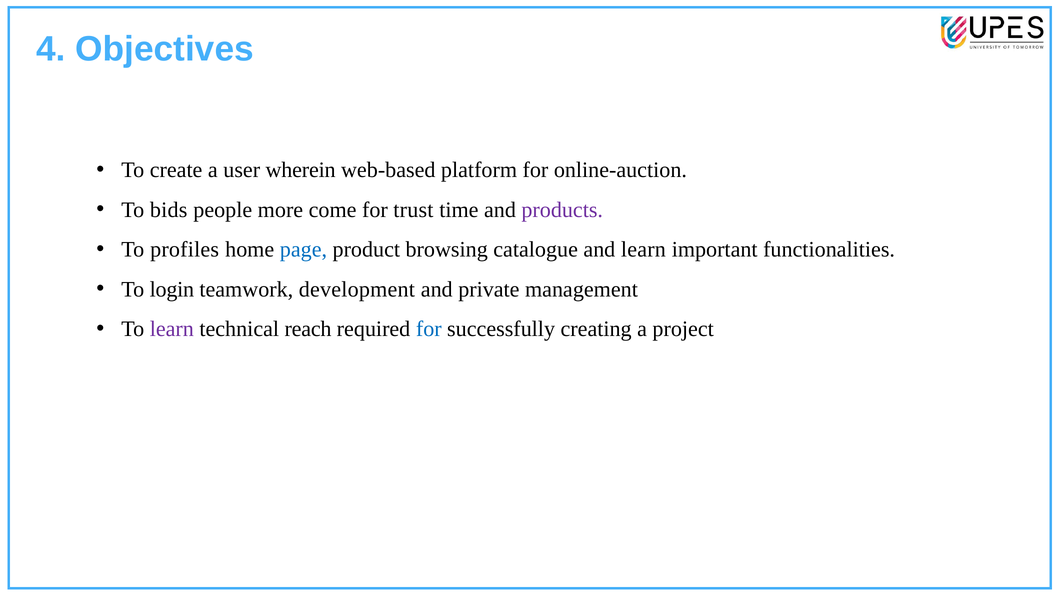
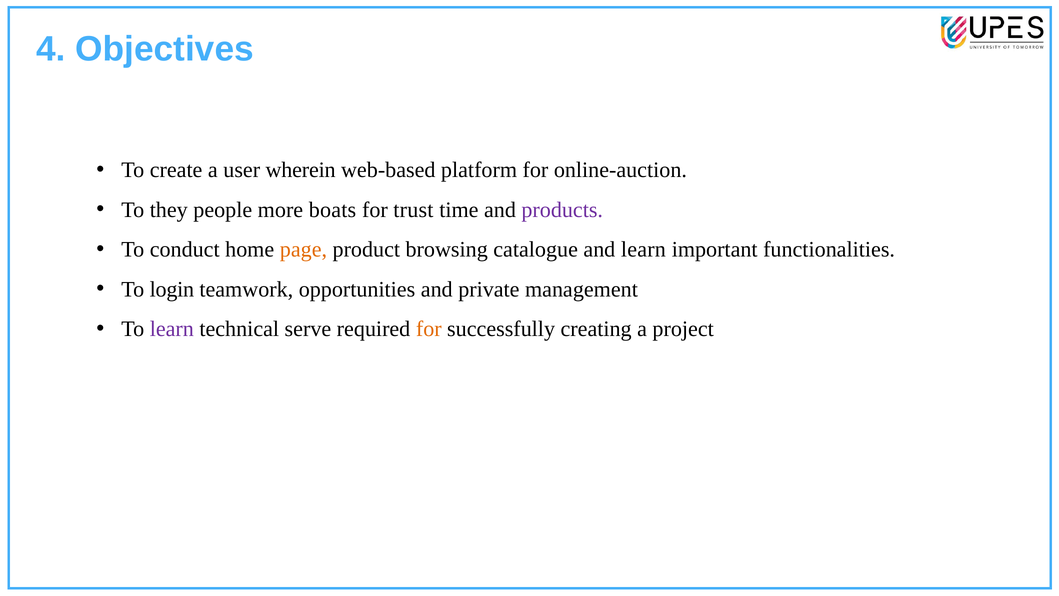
bids: bids -> they (169, 210)
come: come -> boats (332, 210)
profiles: profiles -> conduct (185, 250)
page colour: blue -> orange (303, 250)
development: development -> opportunities (357, 289)
reach: reach -> serve (308, 329)
for colour: blue -> orange (429, 329)
